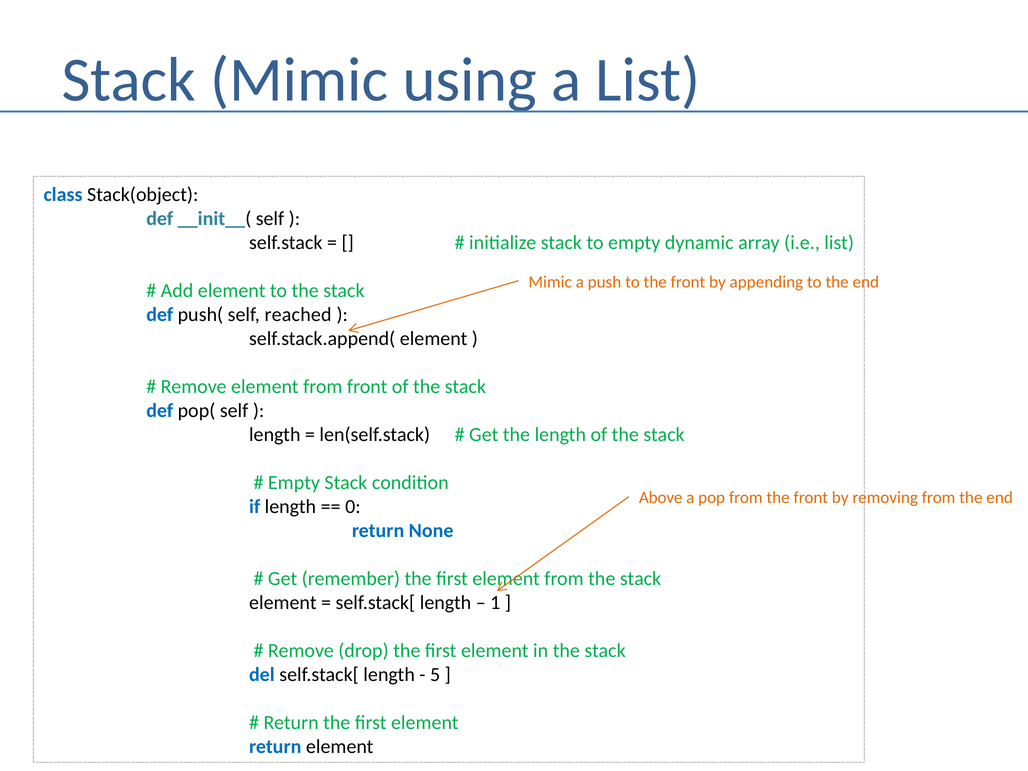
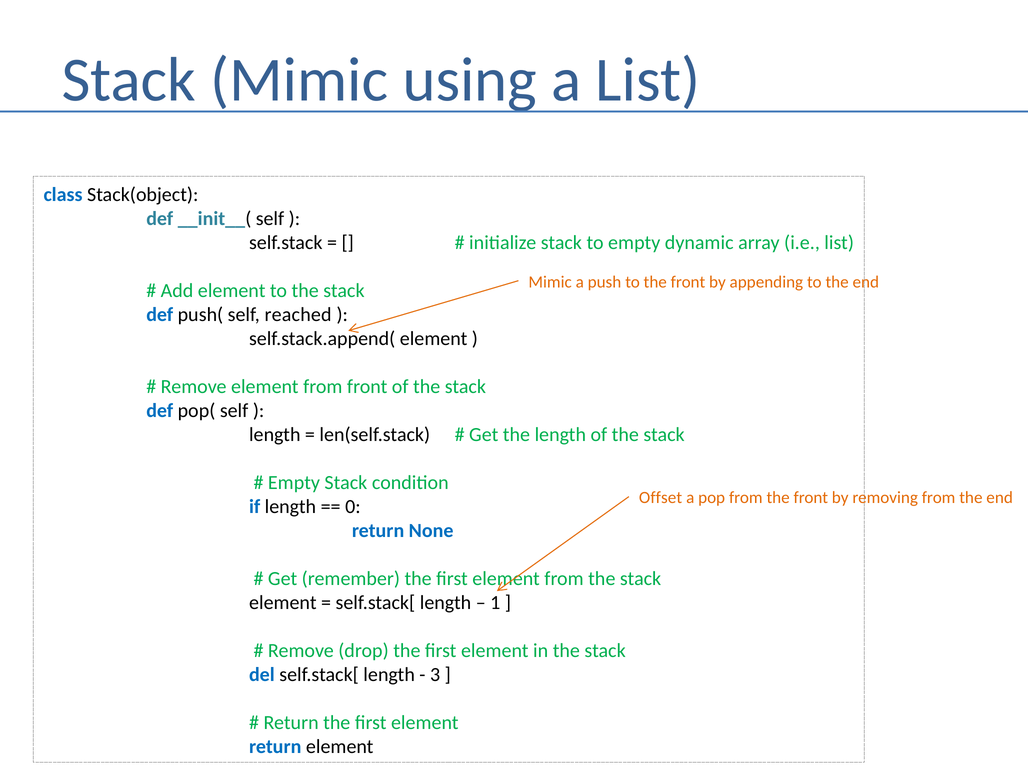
Above: Above -> Offset (661, 498)
5: 5 -> 3 (435, 675)
